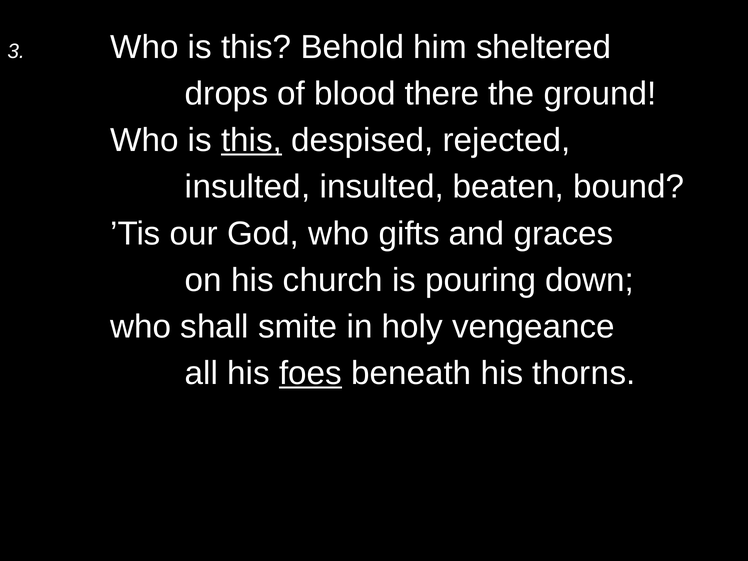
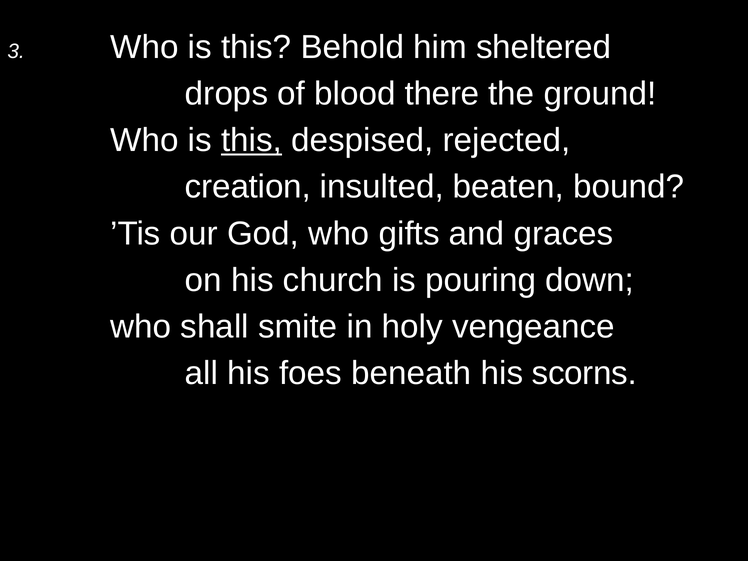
insulted: insulted -> creation (248, 187)
foes underline: present -> none (311, 373)
thorns: thorns -> scorns (584, 373)
